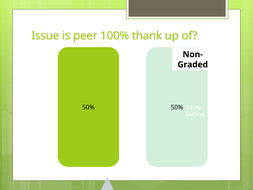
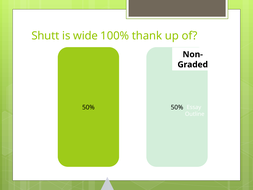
Issue: Issue -> Shutt (45, 36)
peer: peer -> wide (85, 36)
